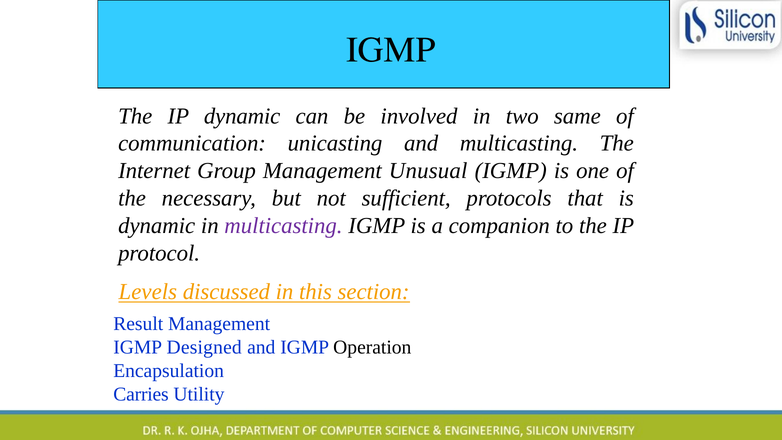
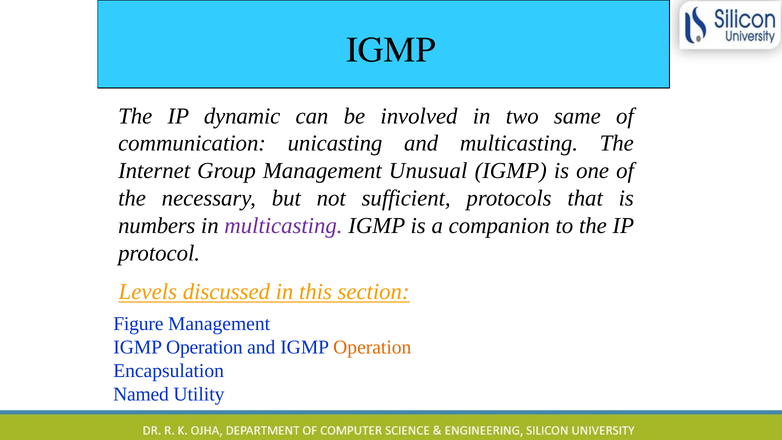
dynamic: dynamic -> numbers (157, 226)
Result: Result -> Figure (138, 324)
Designed: Designed -> Operation (204, 347)
Operation colour: black -> orange (372, 347)
Carries: Carries -> Named (141, 394)
